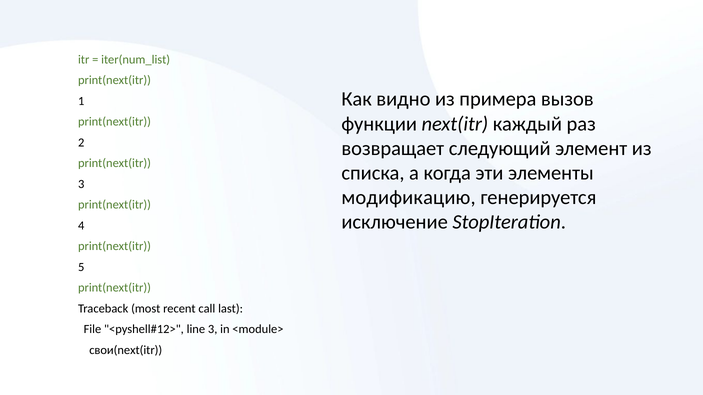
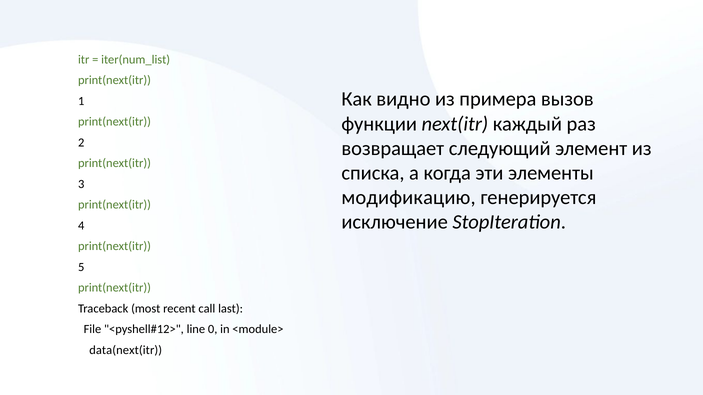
line 3: 3 -> 0 (213, 330)
свои(next(itr: свои(next(itr -> data(next(itr (126, 351)
